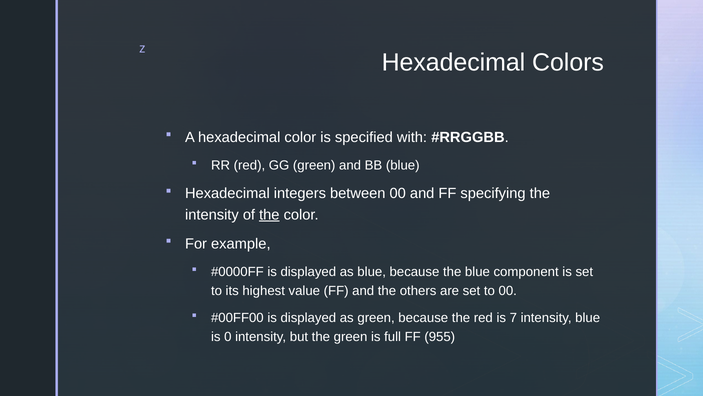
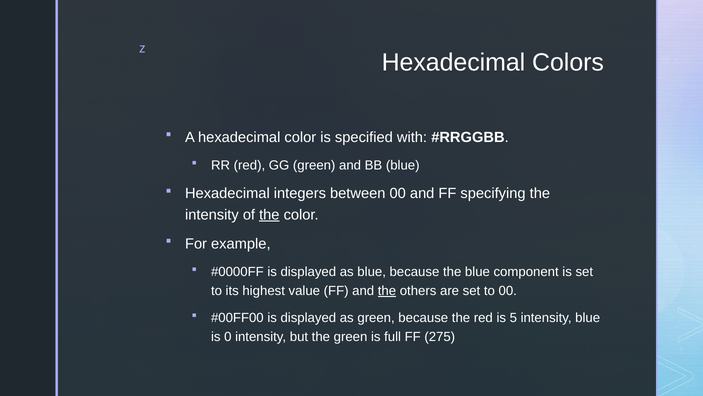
the underline: none -> present (387, 290)
7: 7 -> 5 (513, 317)
955: 955 -> 275 (440, 336)
